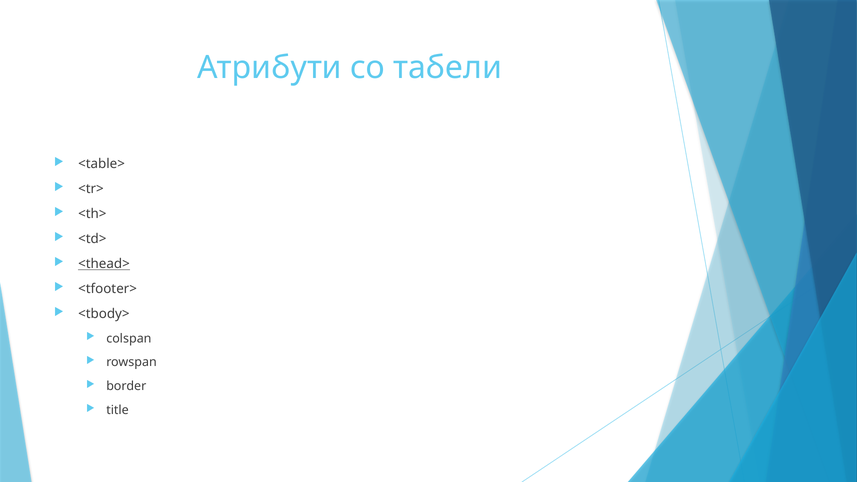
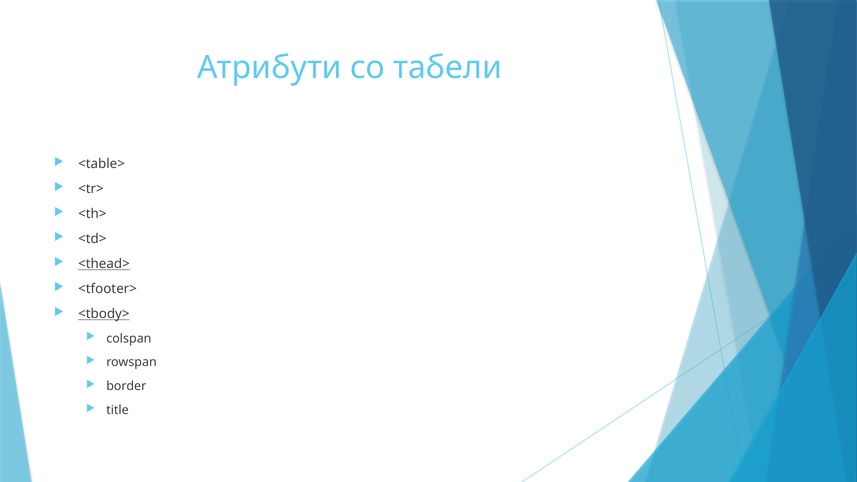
<tbody> underline: none -> present (104, 314)
